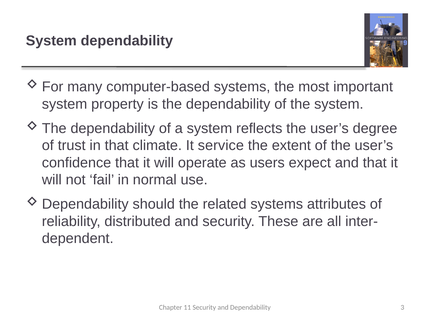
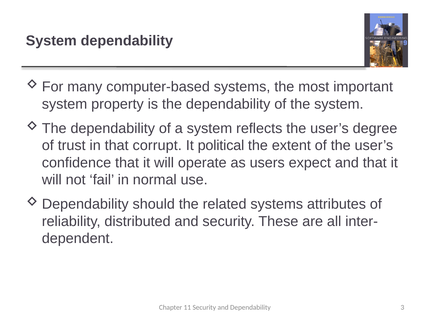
climate: climate -> corrupt (157, 146)
service: service -> political (221, 146)
